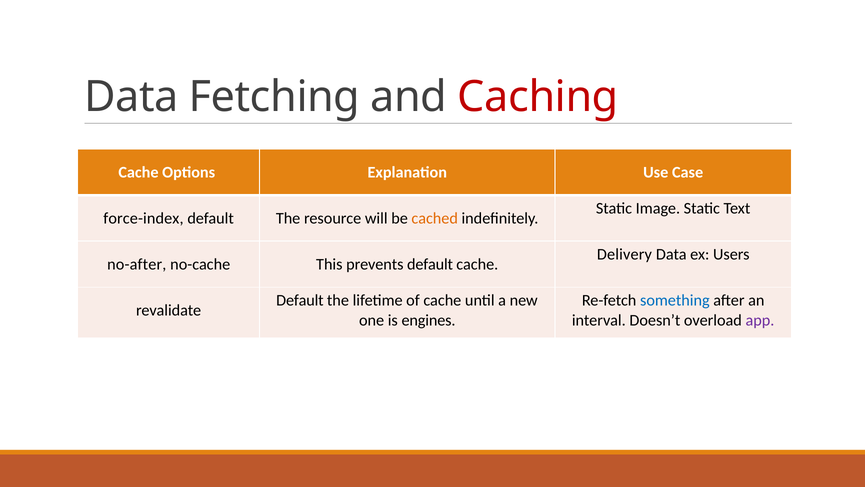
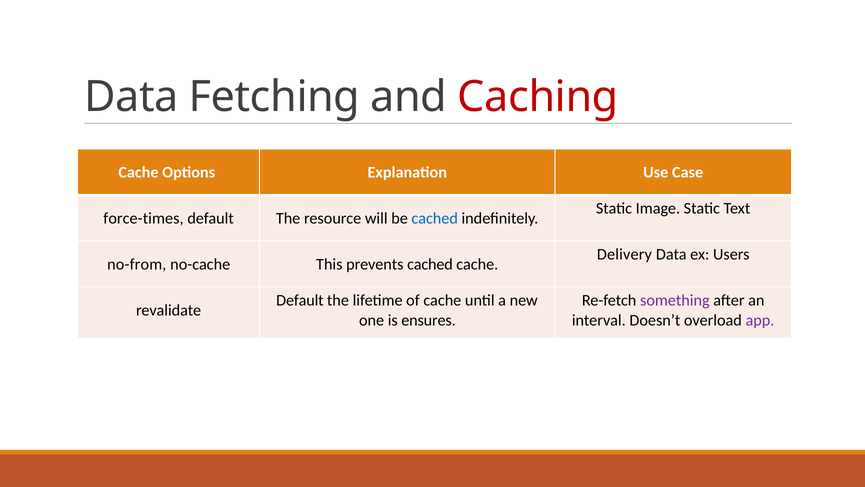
force-index: force-index -> force-times (143, 218)
cached colour: orange -> blue (435, 218)
no-after: no-after -> no-from (137, 264)
prevents default: default -> cached (430, 264)
something colour: blue -> purple (675, 300)
engines: engines -> ensures (429, 320)
